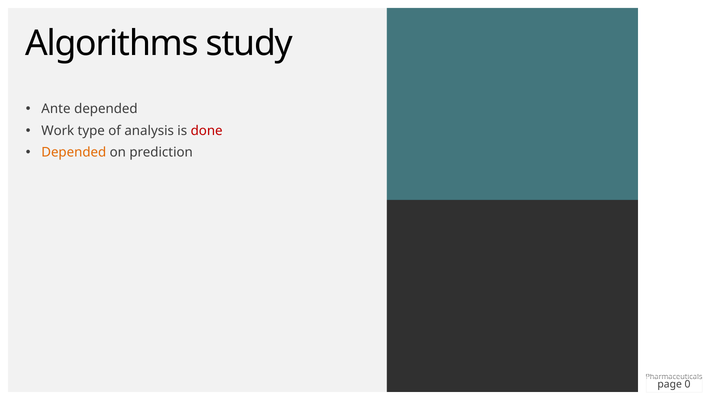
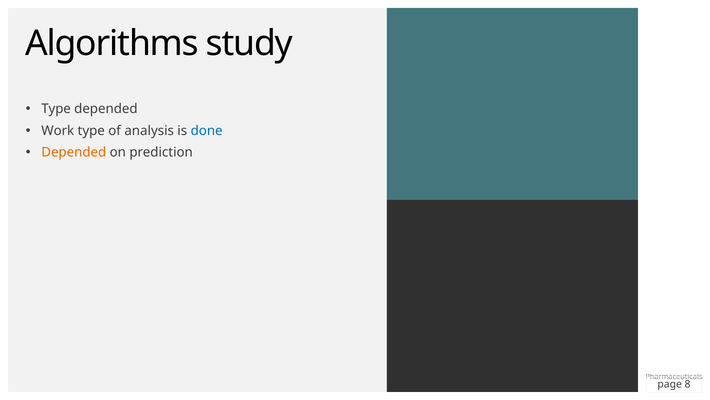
Ante: Ante -> Type (56, 109)
done colour: red -> blue (207, 130)
0: 0 -> 8 (688, 384)
